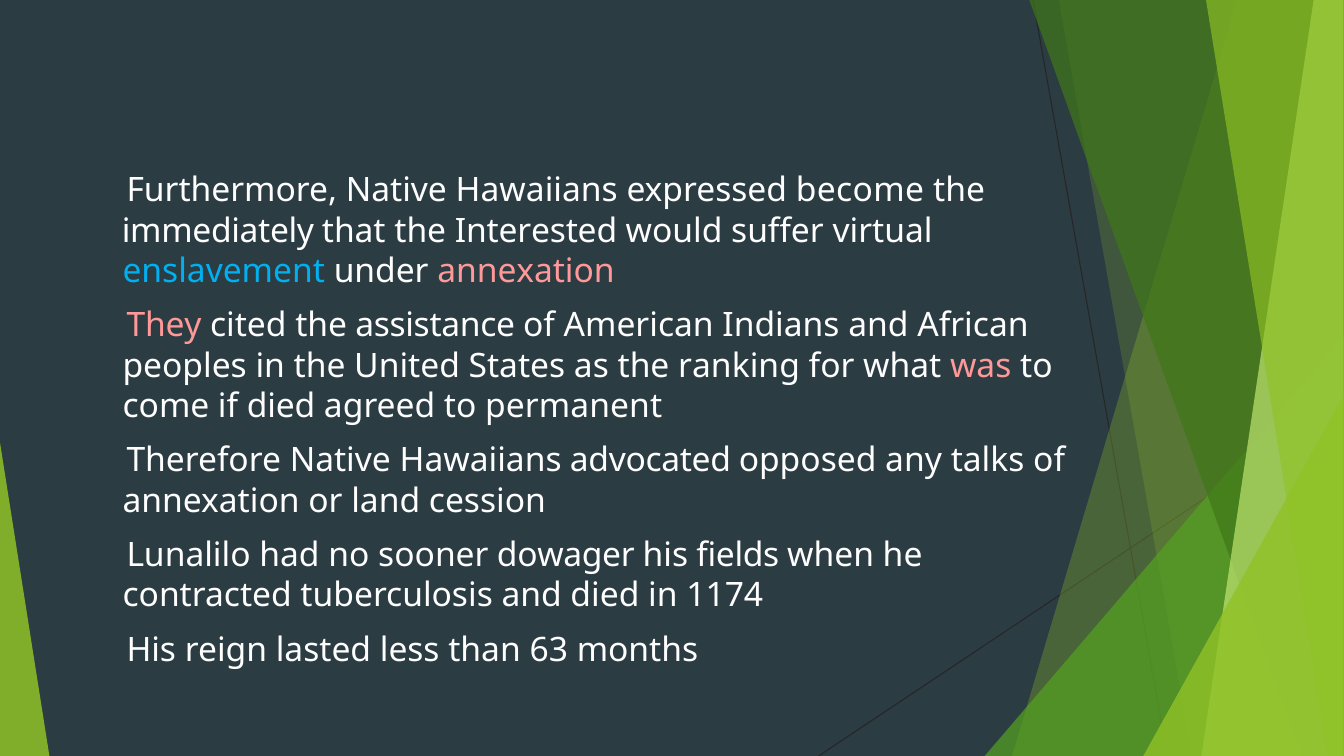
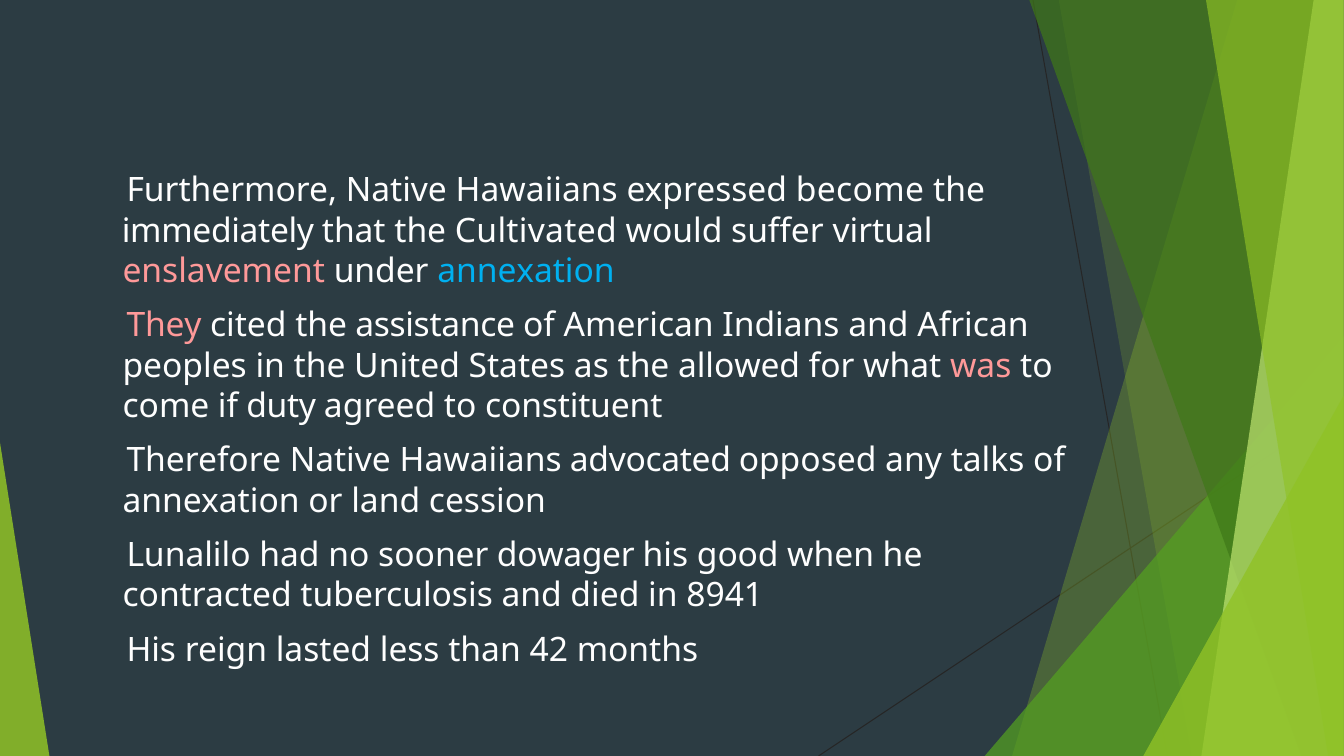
Interested: Interested -> Cultivated (536, 231)
enslavement colour: light blue -> pink (224, 271)
annexation colour: pink -> light blue (526, 271)
ranking: ranking -> allowed (739, 366)
if died: died -> duty (281, 406)
permanent: permanent -> constituent (574, 406)
fields: fields -> good (738, 555)
1174: 1174 -> 8941 (725, 596)
63: 63 -> 42 (549, 650)
